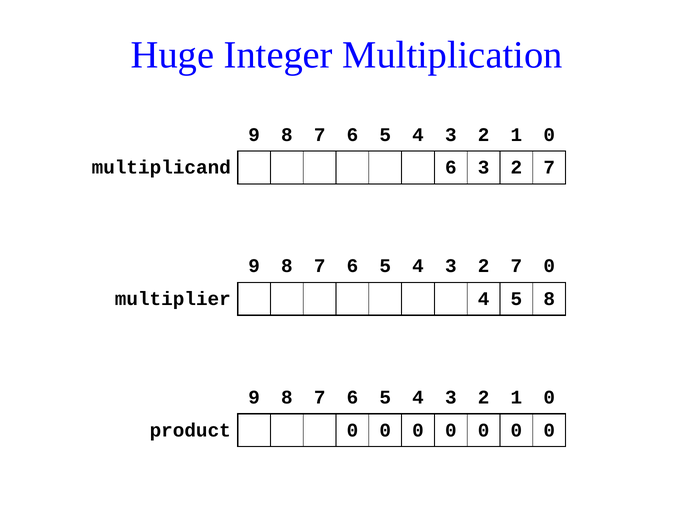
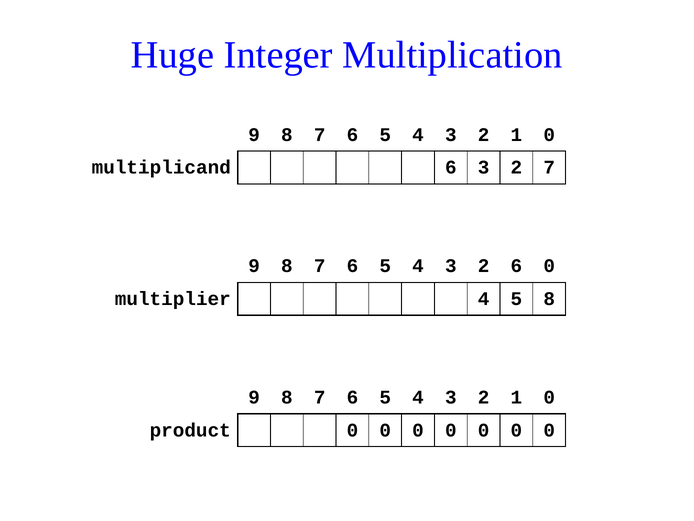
4 3 2 7: 7 -> 6 (516, 266)
